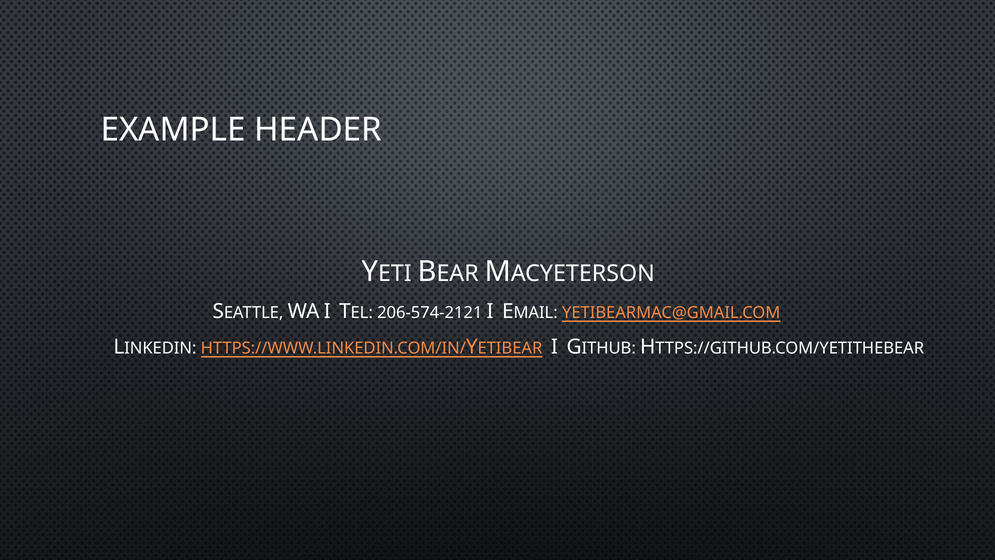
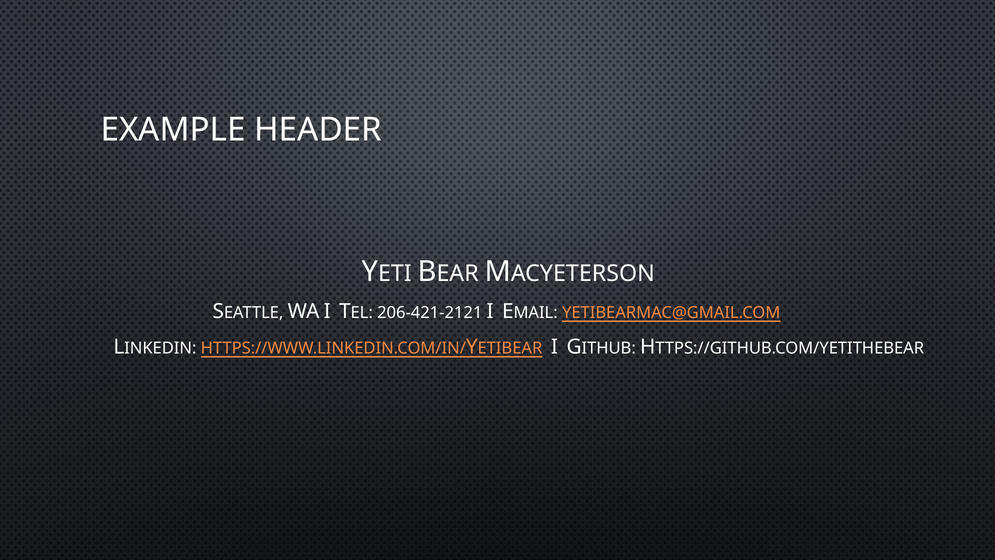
206-574-2121: 206-574-2121 -> 206-421-2121 (430, 313)
